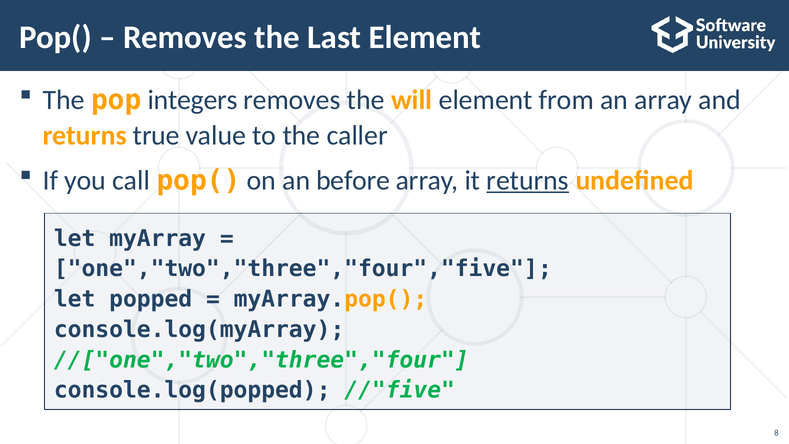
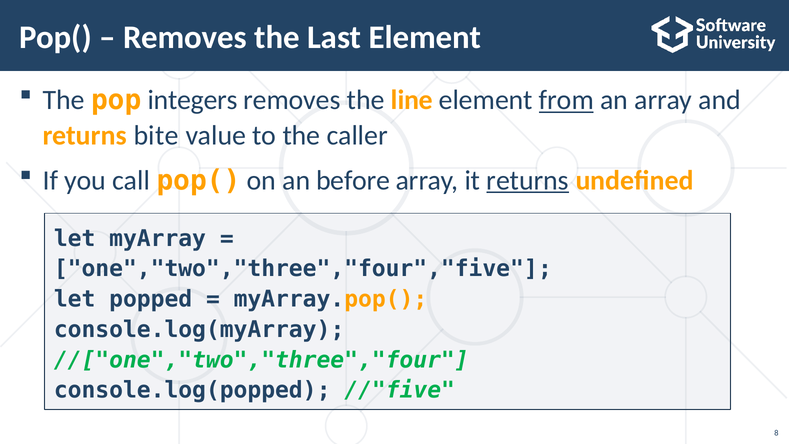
will: will -> line (412, 100)
from underline: none -> present (566, 100)
true: true -> bite (156, 135)
